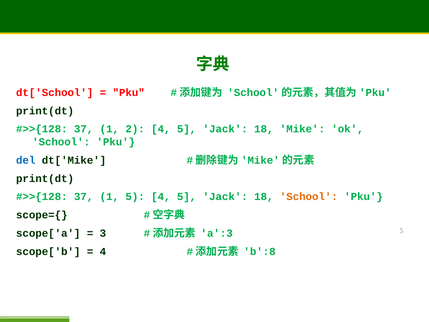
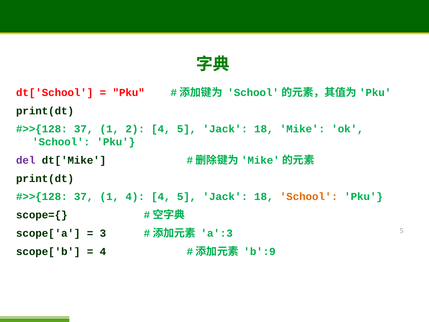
del colour: blue -> purple (26, 160)
1 5: 5 -> 4 (135, 197)
b':8: b':8 -> b':9 (260, 251)
